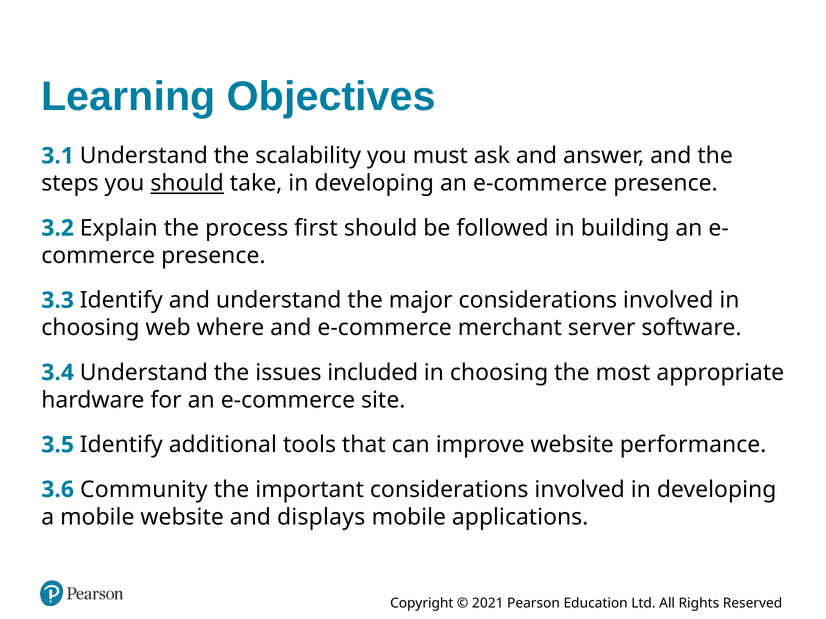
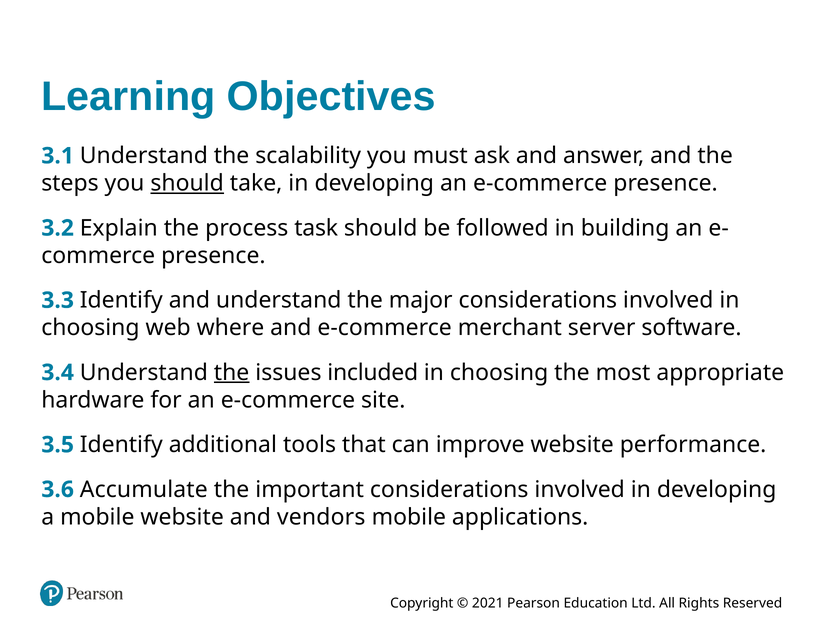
first: first -> task (316, 228)
the underline: none -> present (232, 373)
Community: Community -> Accumulate (144, 490)
displays: displays -> vendors (321, 517)
